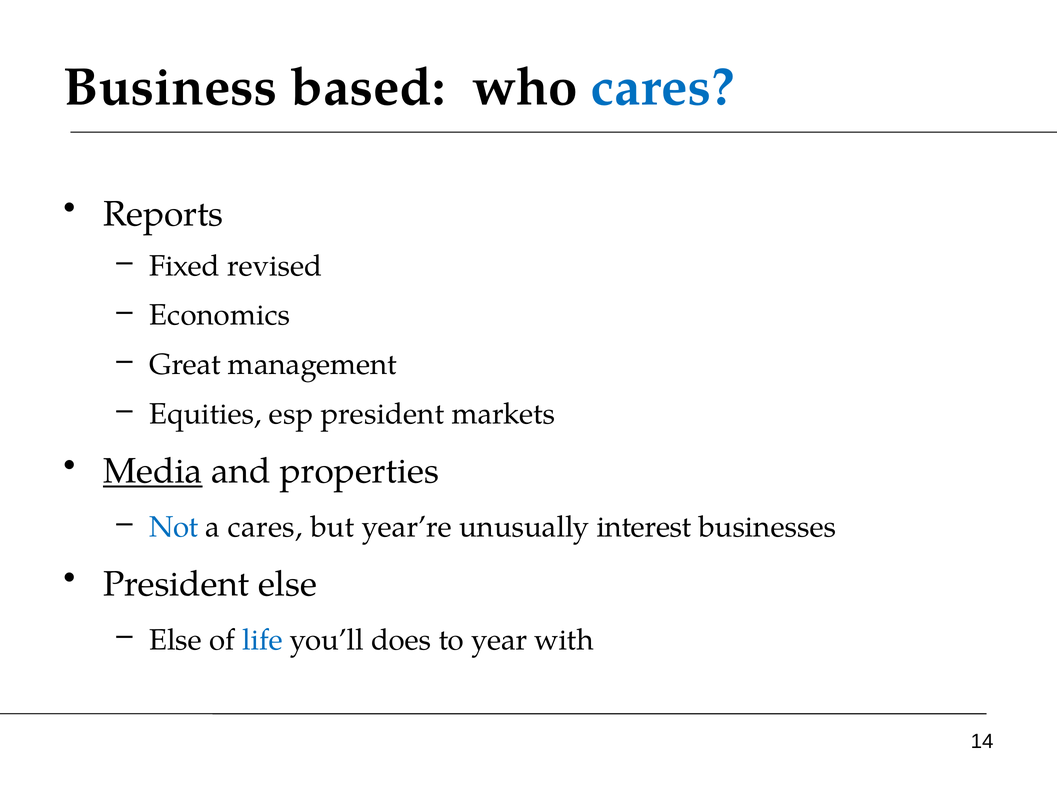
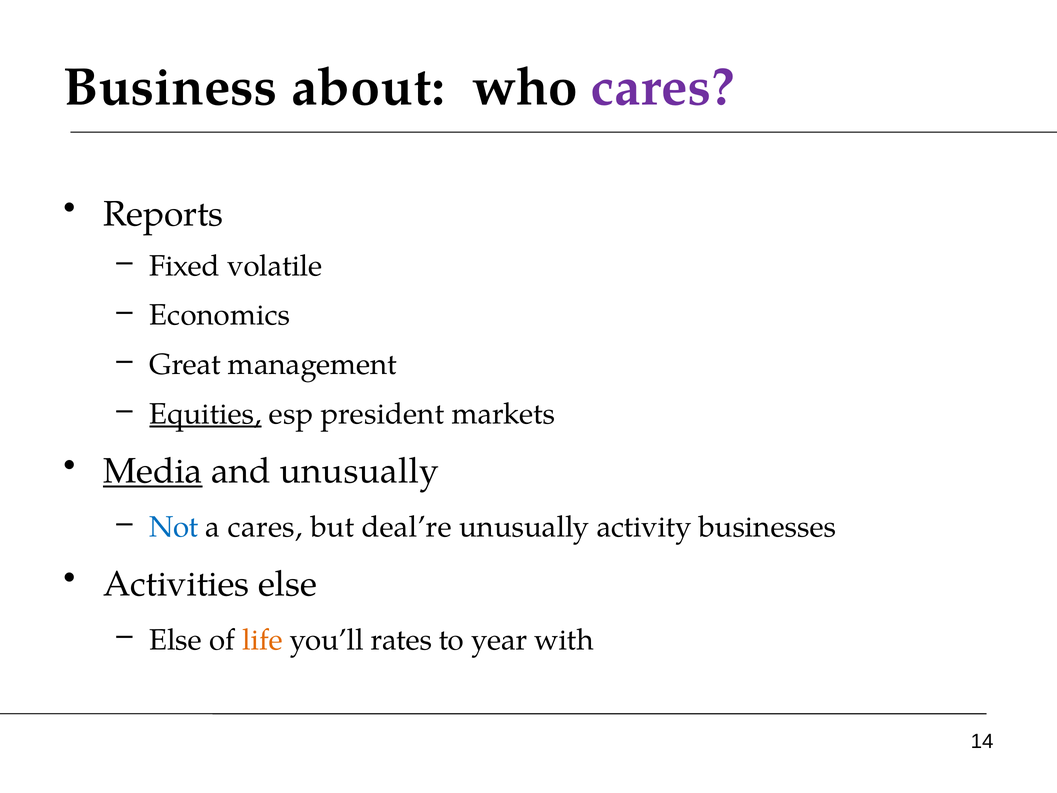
based: based -> about (368, 87)
cares colour: blue -> purple (663, 87)
revised: revised -> volatile (275, 266)
Equities underline: none -> present (206, 414)
and properties: properties -> unusually (359, 471)
year’re: year’re -> deal’re (407, 527)
interest: interest -> activity (644, 527)
President: President -> Activities (176, 584)
life colour: blue -> orange (262, 640)
does: does -> rates (401, 640)
